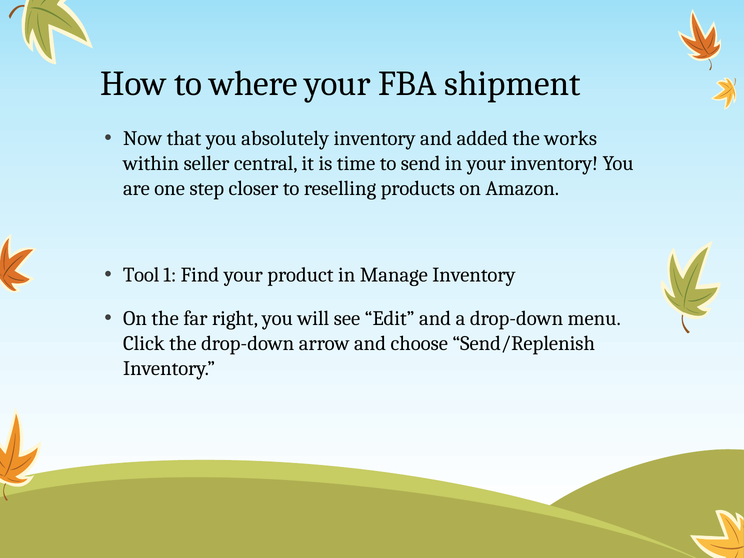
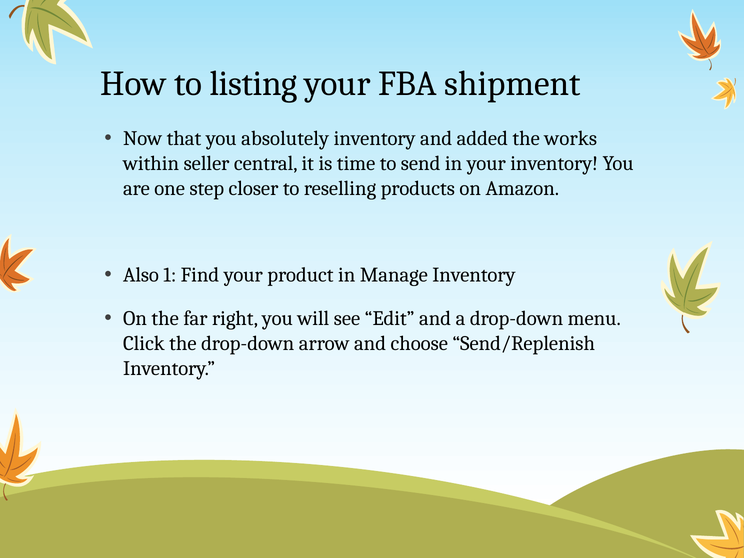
where: where -> listing (253, 84)
Tool: Tool -> Also (141, 275)
